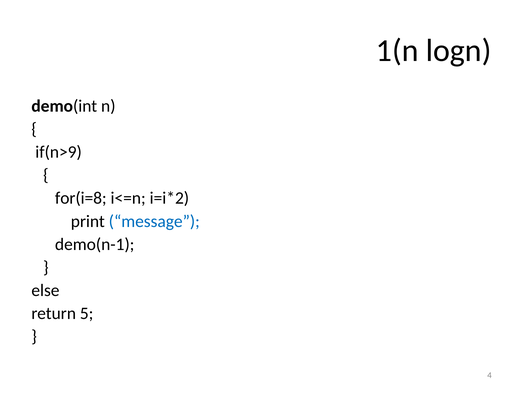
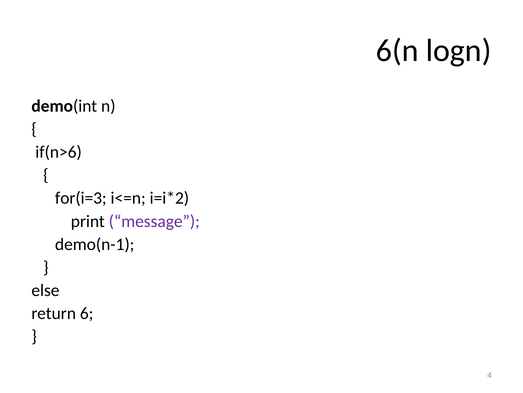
1(n: 1(n -> 6(n (397, 51)
if(n>9: if(n>9 -> if(n>6 (59, 152)
for(i=8: for(i=8 -> for(i=3 (81, 198)
message colour: blue -> purple (154, 221)
5: 5 -> 6 (87, 313)
